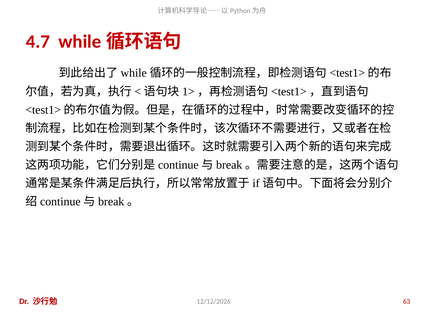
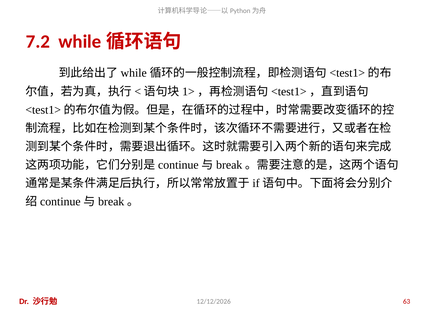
4.7: 4.7 -> 7.2 (38, 42)
